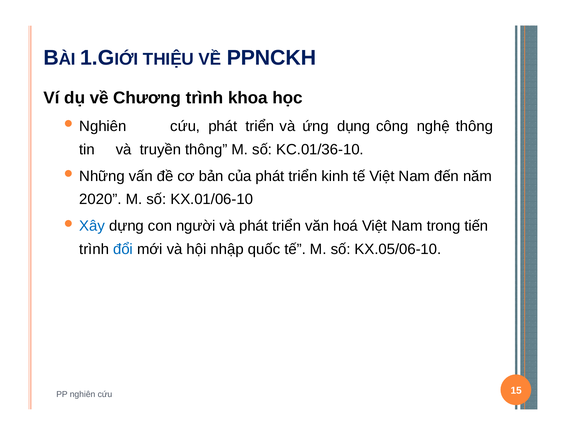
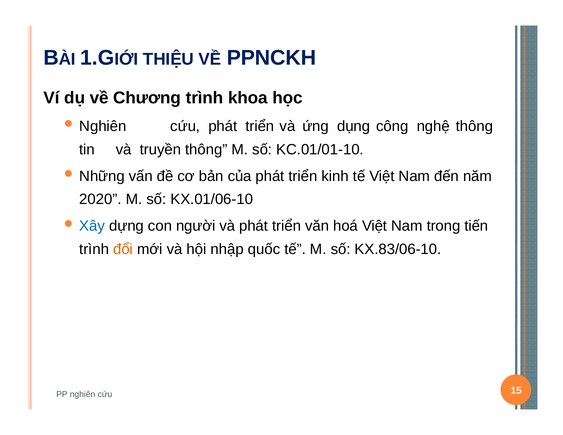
KC.01/36-10: KC.01/36-10 -> KC.01/01-10 (320, 149)
đổi colour: blue -> orange (123, 249)
KX.05/06-10: KX.05/06-10 -> KX.83/06-10 (398, 249)
